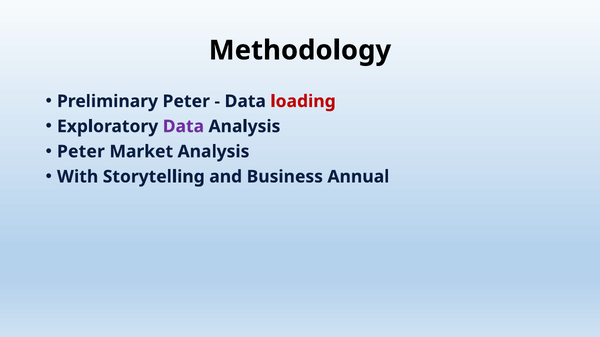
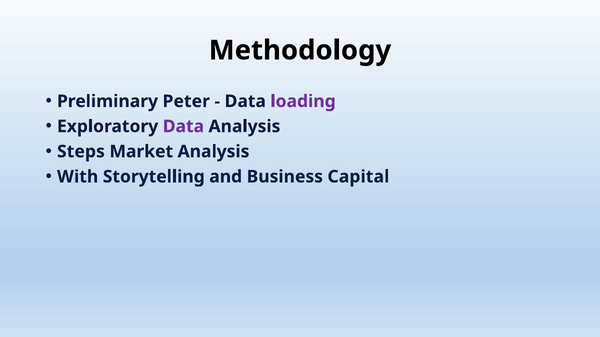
loading colour: red -> purple (303, 101)
Peter: Peter -> Steps (81, 152)
Annual: Annual -> Capital (358, 177)
